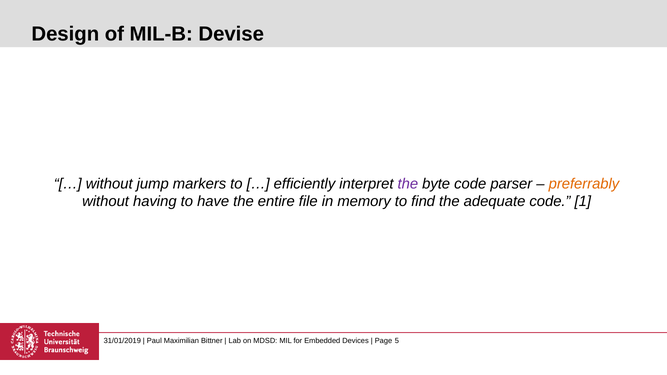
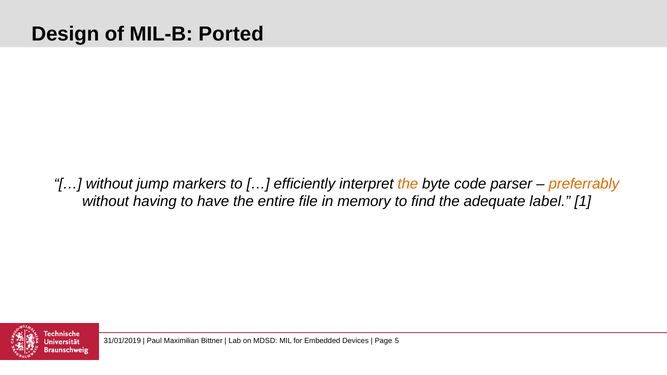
Devise: Devise -> Ported (231, 34)
the colour: purple -> orange (408, 184)
adequate code: code -> label (550, 202)
